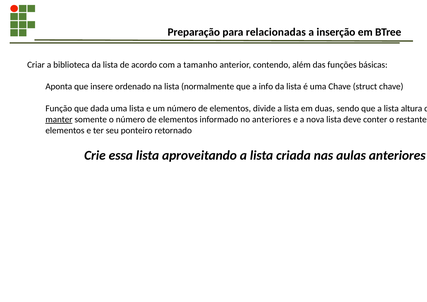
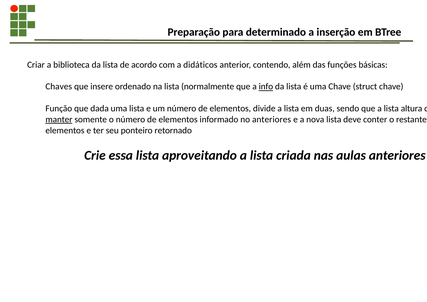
relacionadas: relacionadas -> determinado (276, 32)
tamanho: tamanho -> didáticos (200, 65)
Aponta: Aponta -> Chaves (59, 87)
info underline: none -> present (266, 87)
